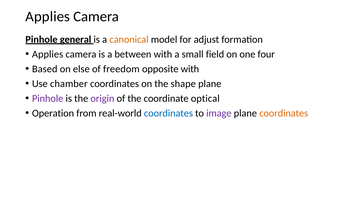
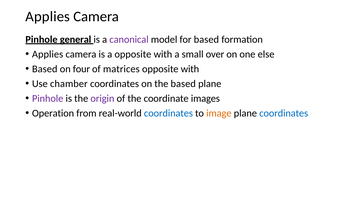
canonical colour: orange -> purple (129, 39)
for adjust: adjust -> based (206, 39)
a between: between -> opposite (133, 54)
field: field -> over (215, 54)
four: four -> else (266, 54)
else: else -> four (81, 69)
freedom: freedom -> matrices (121, 69)
the shape: shape -> based (183, 84)
optical: optical -> images (205, 98)
image colour: purple -> orange (219, 113)
coordinates colour: orange -> blue (284, 113)
